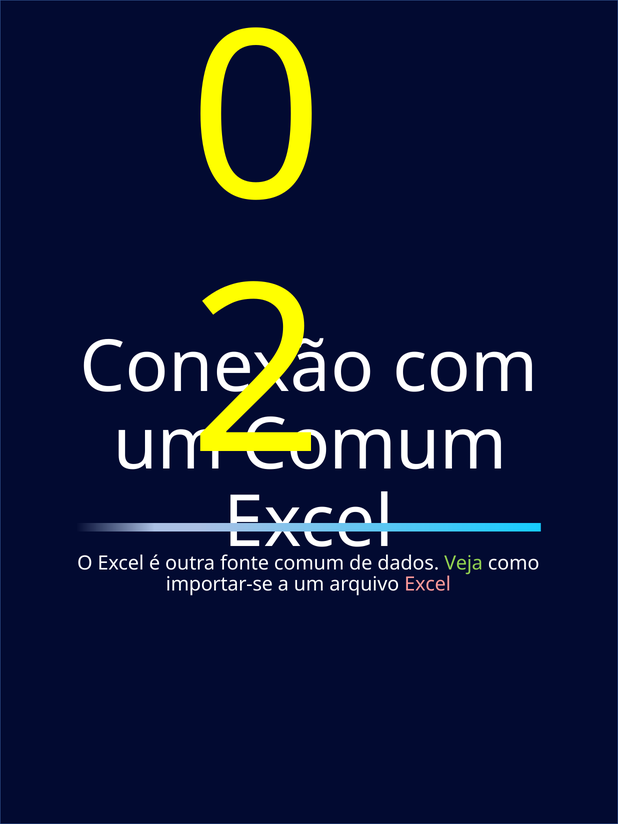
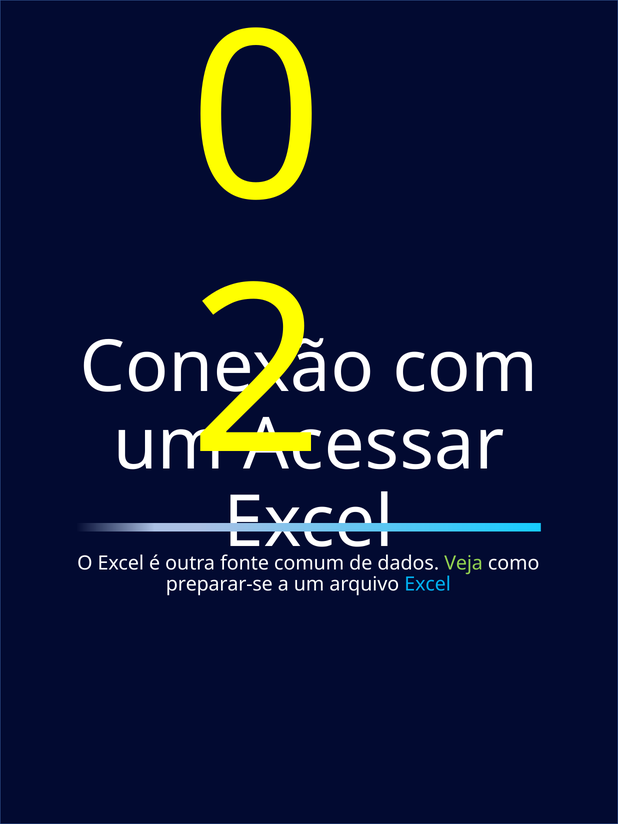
um Comum: Comum -> Acessar (374, 445)
importar-se: importar-se -> preparar-se (219, 584)
Excel colour: pink -> light blue (428, 584)
